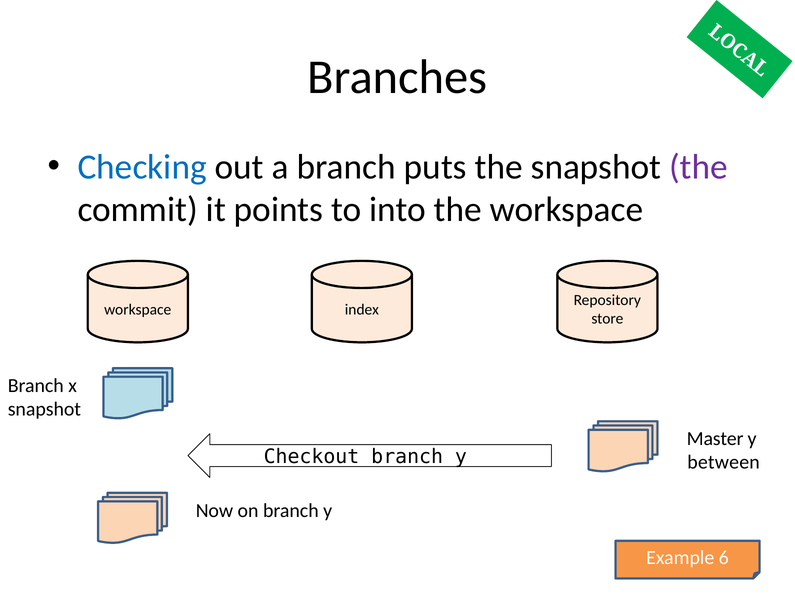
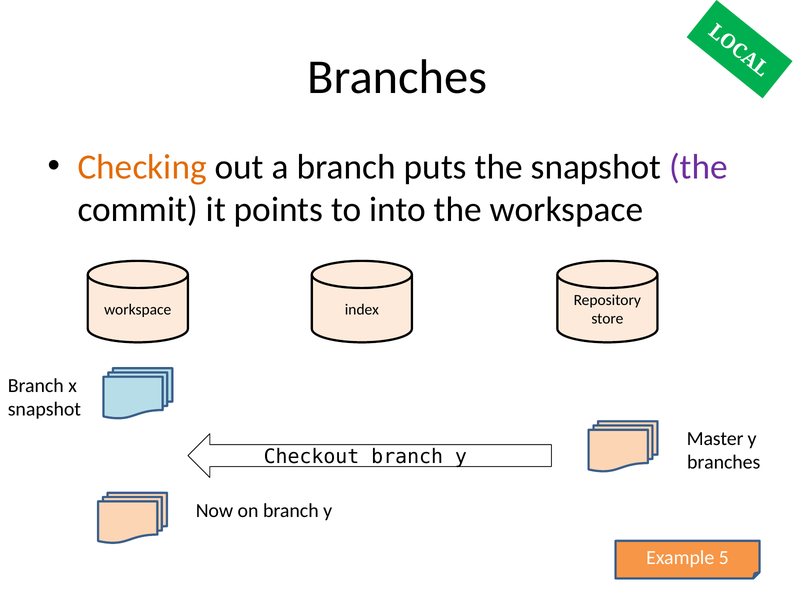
Checking colour: blue -> orange (142, 167)
between: between -> branches (724, 462)
6: 6 -> 5 (724, 557)
